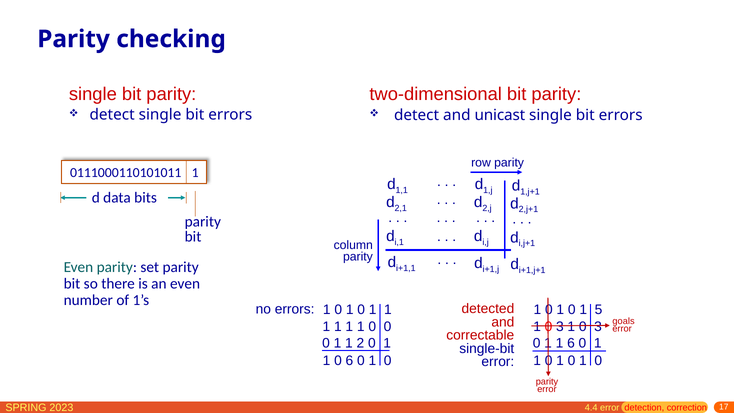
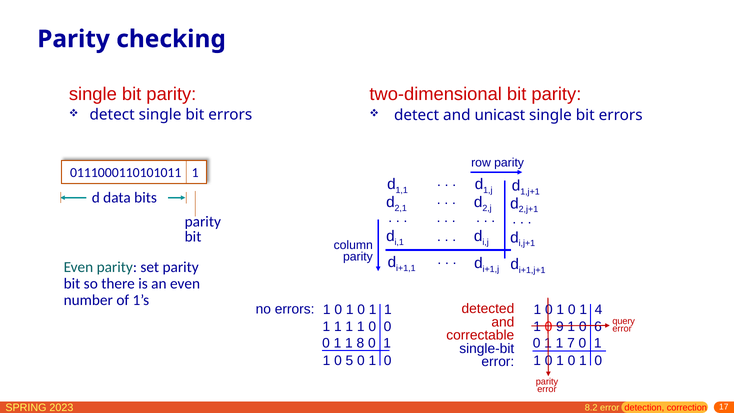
5: 5 -> 4 (599, 310)
goals: goals -> query (624, 321)
3: 3 -> 9 (560, 327)
3: 3 -> 6 (598, 327)
2: 2 -> 8 (360, 343)
1 6: 6 -> 7 (571, 343)
0 6: 6 -> 5 (349, 360)
4.4: 4.4 -> 8.2 (591, 408)
